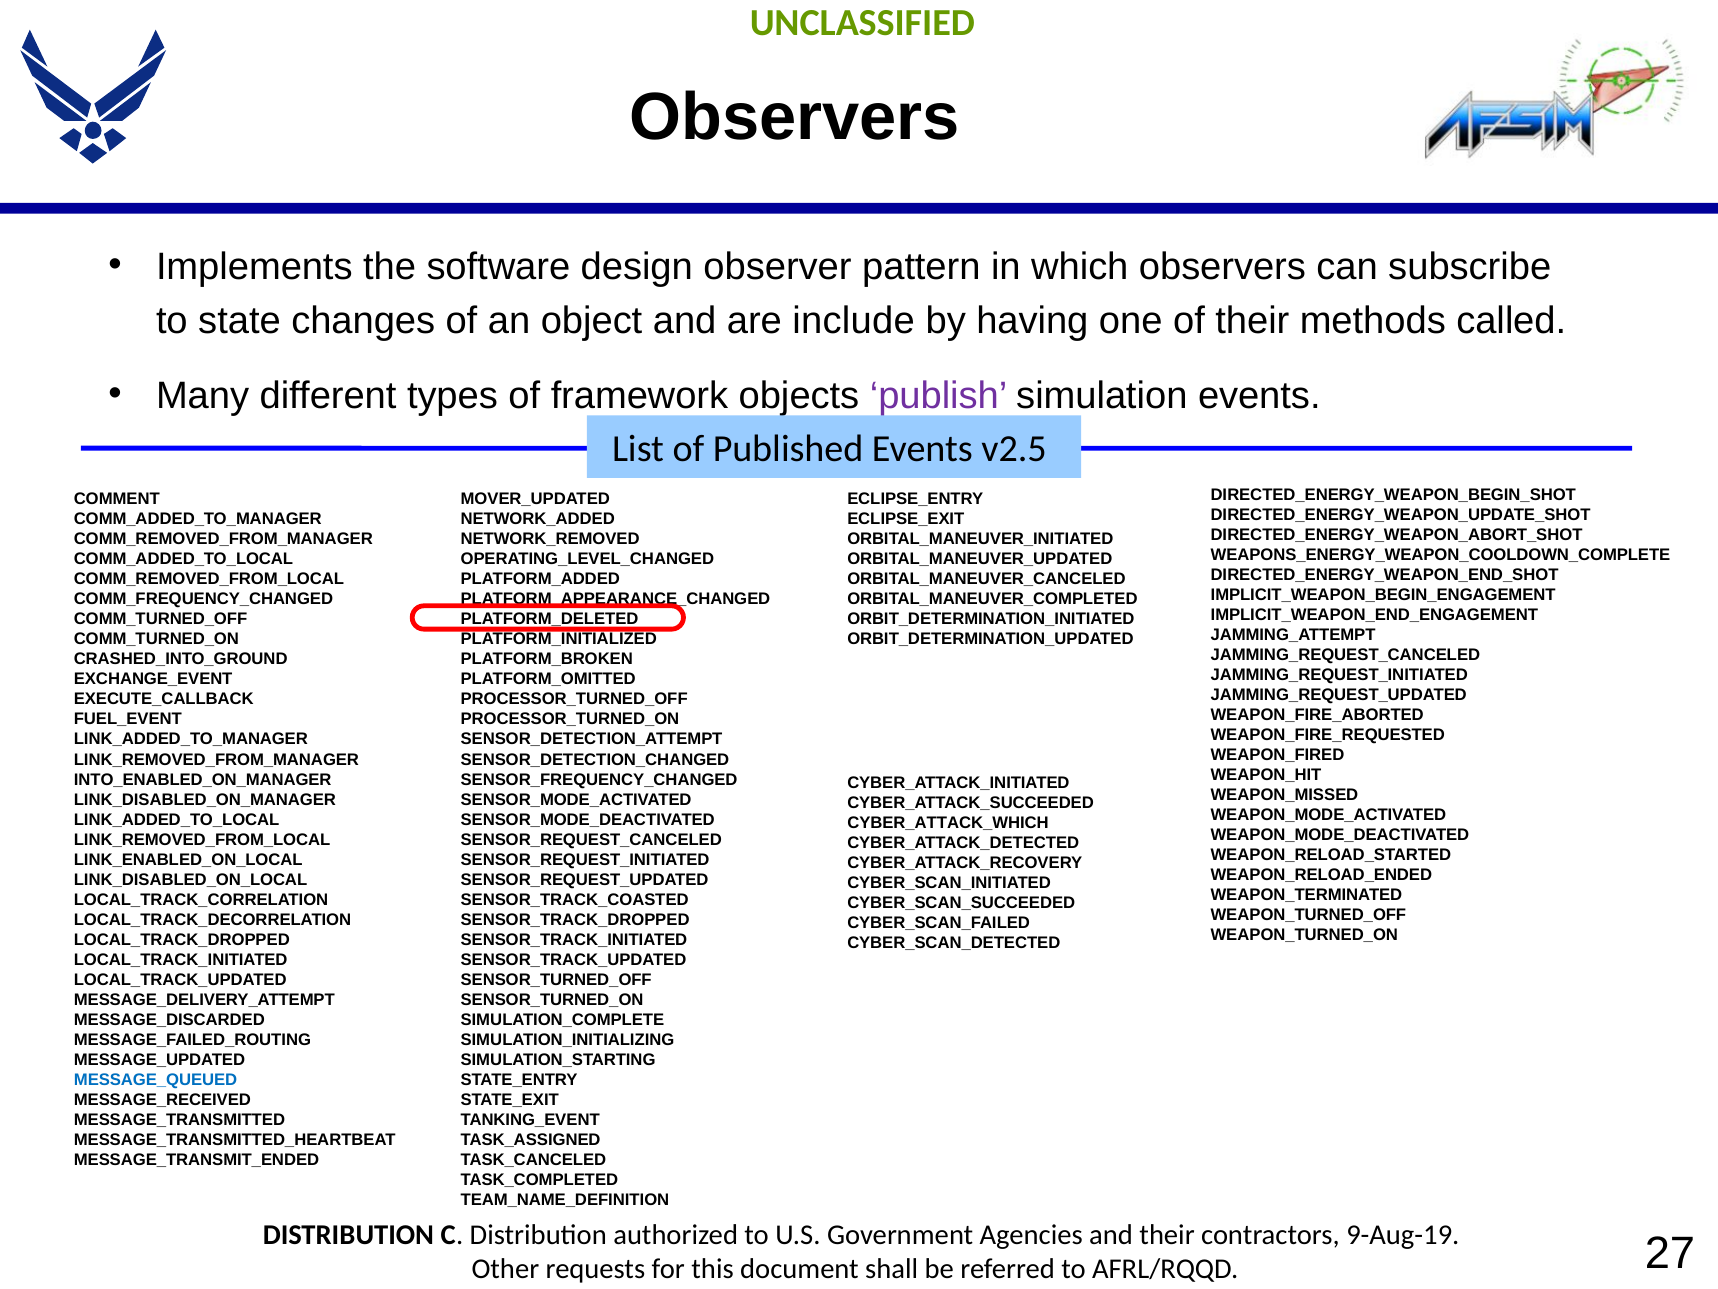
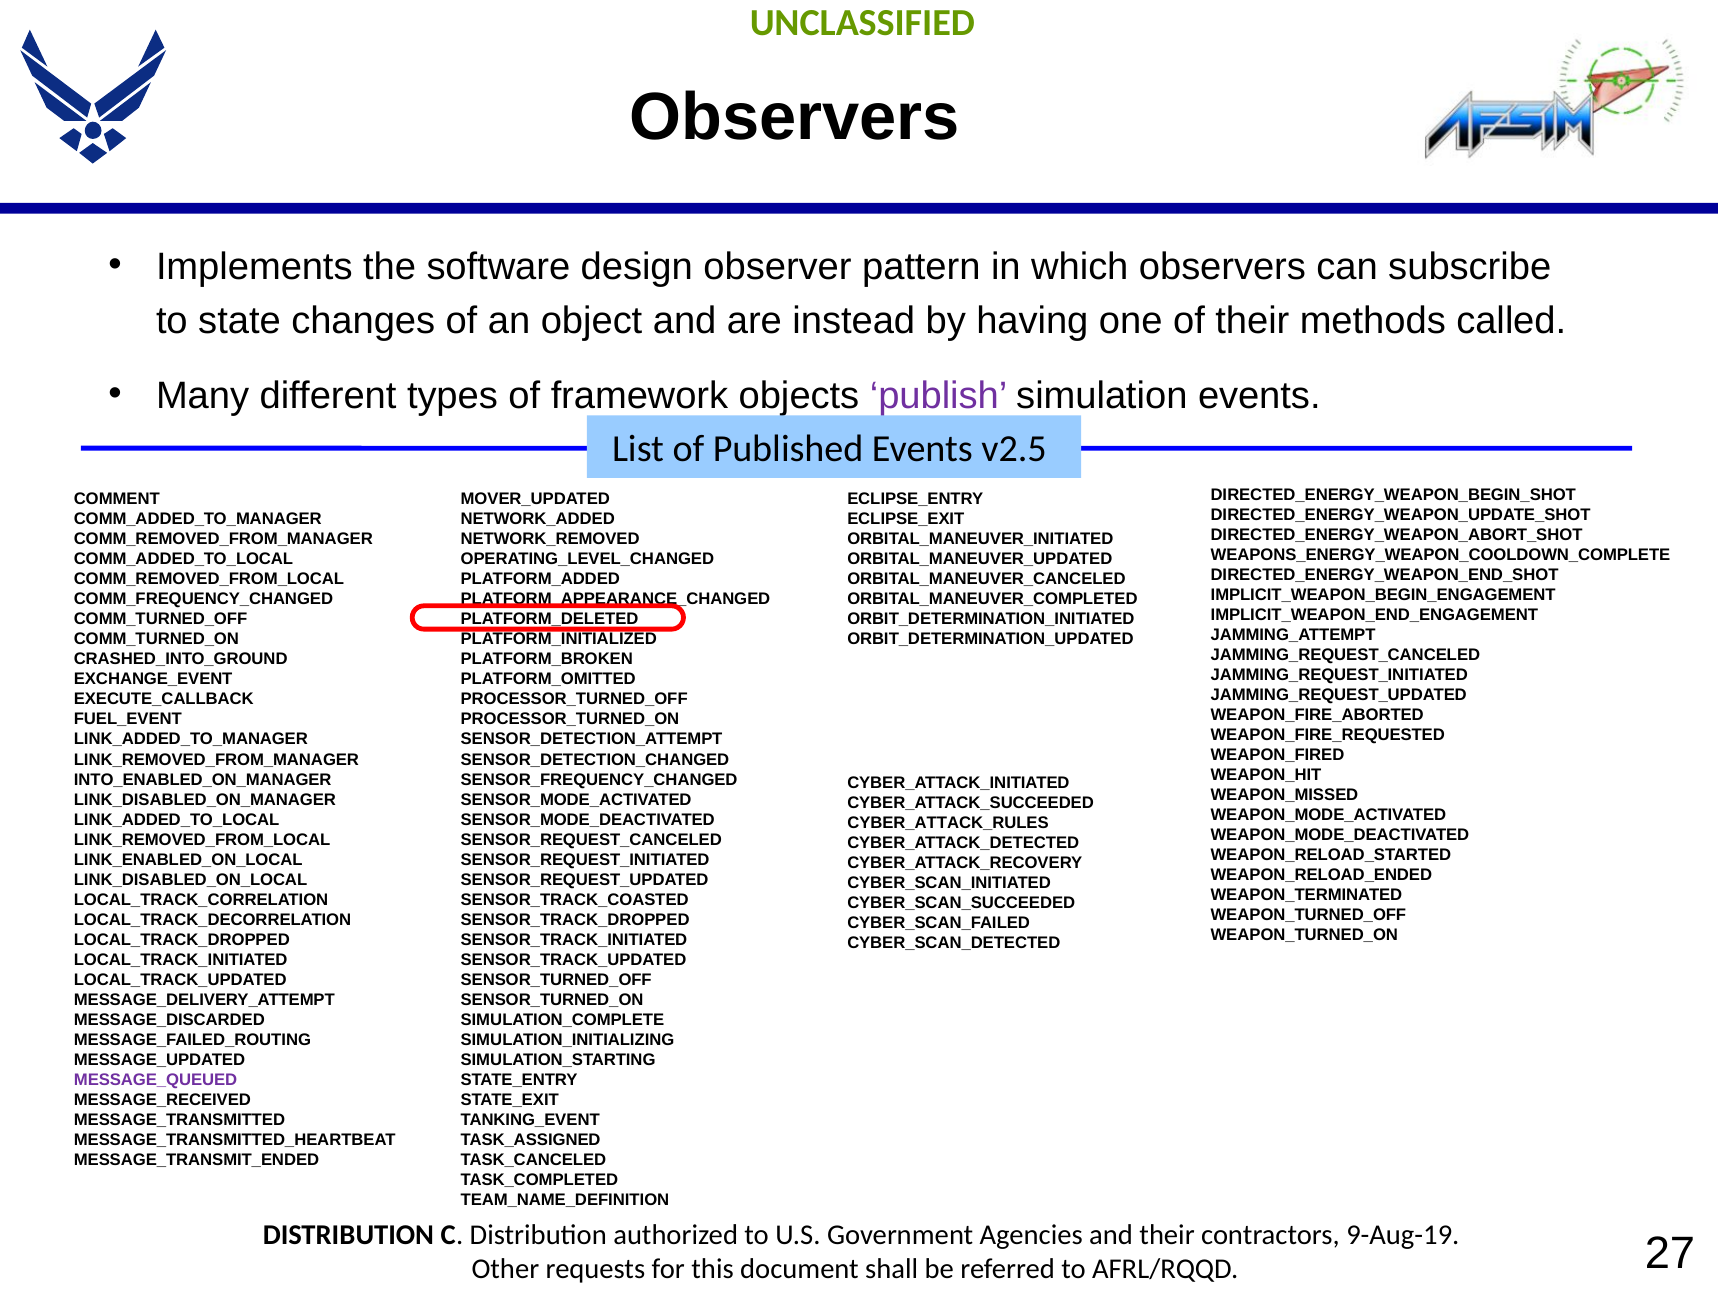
include: include -> instead (854, 321)
CYBER_ATTACK_WHICH: CYBER_ATTACK_WHICH -> CYBER_ATTACK_RULES (948, 822)
MESSAGE_QUEUED colour: blue -> purple (156, 1080)
